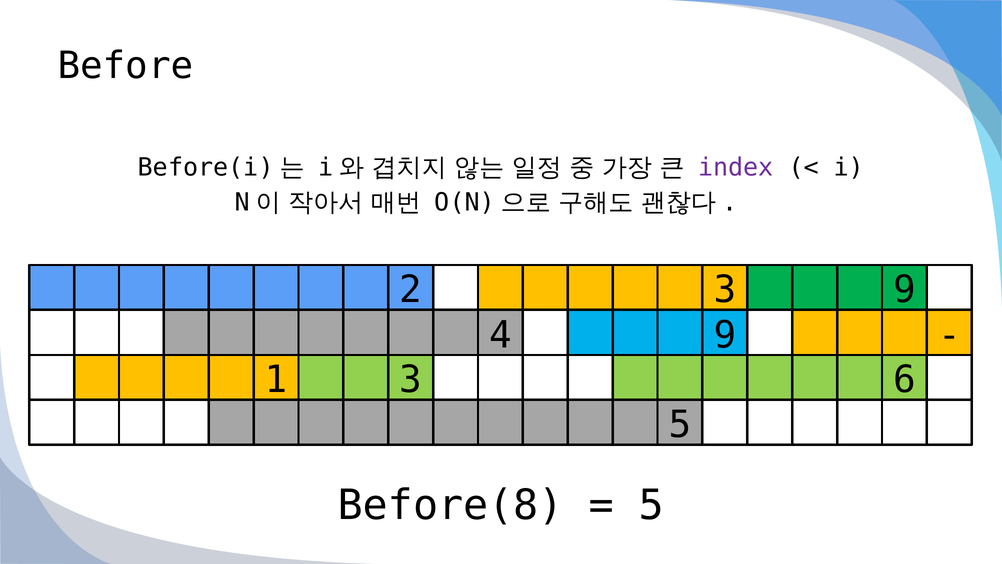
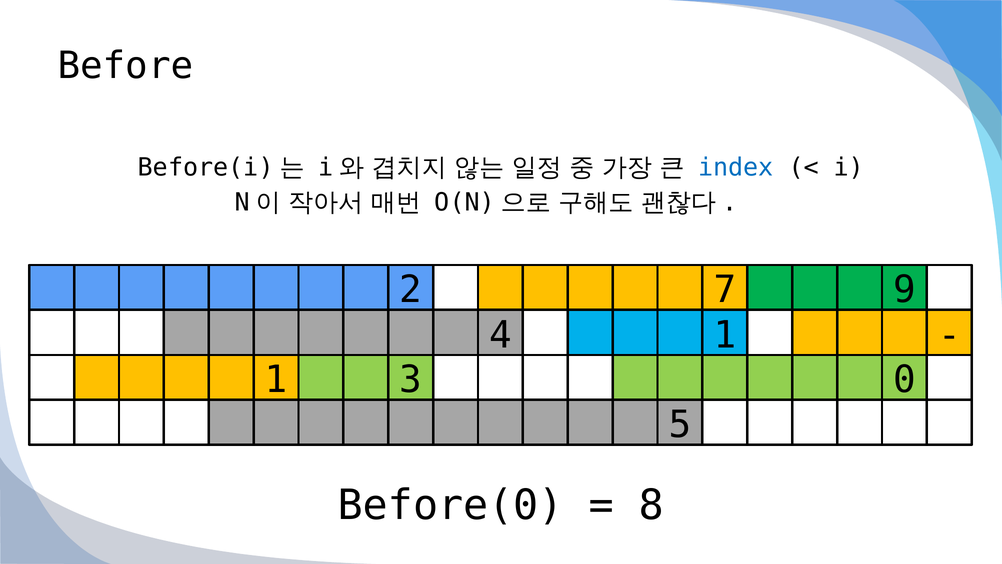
index colour: purple -> blue (736, 167)
2 3: 3 -> 7 (725, 290)
4 9: 9 -> 1 (725, 335)
6: 6 -> 0 (904, 380)
Before(8: Before(8 -> Before(0 (451, 505)
5: 5 -> 8 (652, 505)
